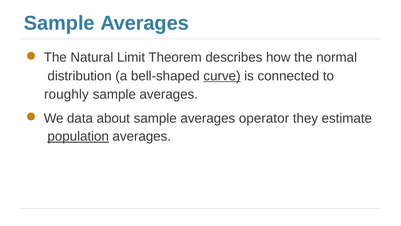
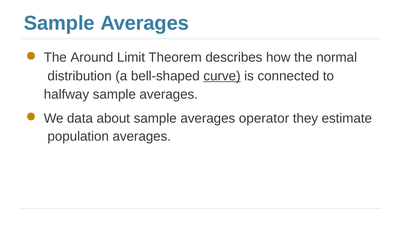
Natural: Natural -> Around (92, 57)
roughly: roughly -> halfway (66, 94)
population underline: present -> none (78, 136)
